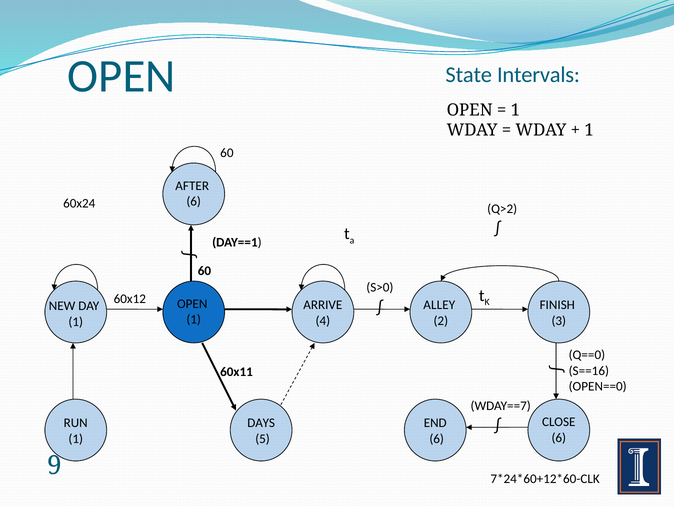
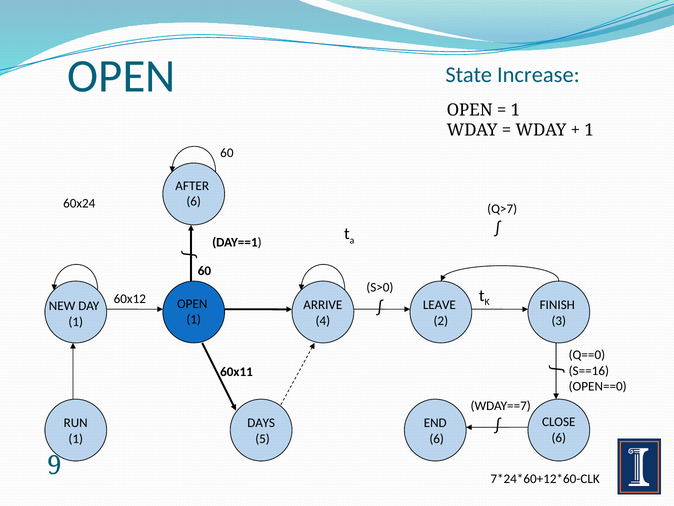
Intervals: Intervals -> Increase (538, 75)
Q>2: Q>2 -> Q>7 (502, 209)
ALLEY: ALLEY -> LEAVE (439, 305)
